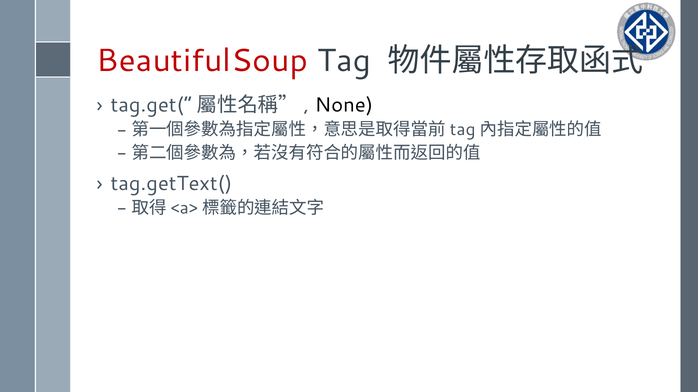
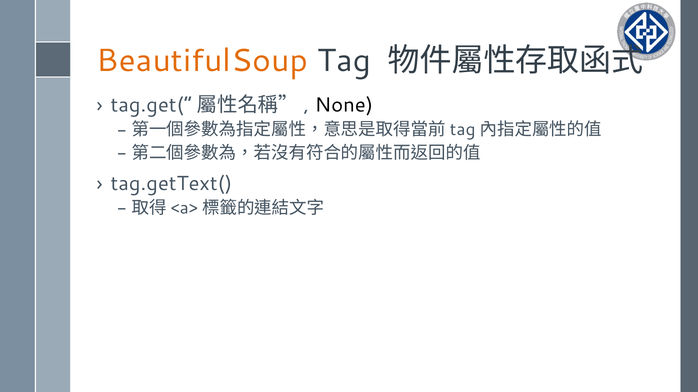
BeautifulSoup colour: red -> orange (202, 61)
